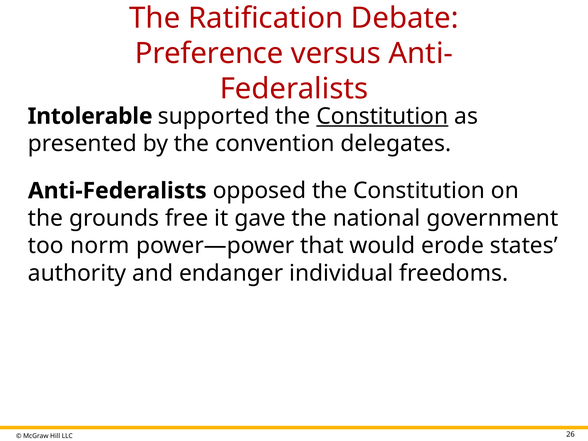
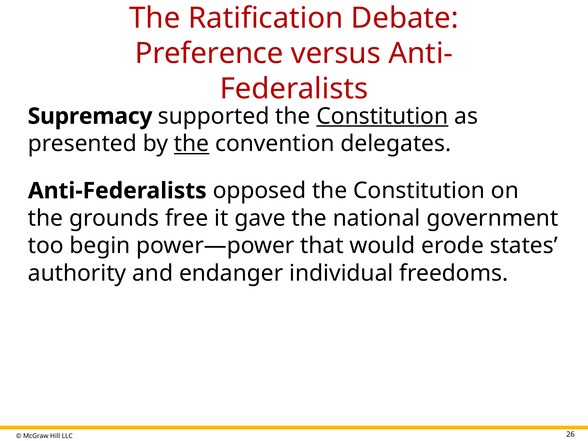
Intolerable: Intolerable -> Supremacy (90, 116)
the underline: none -> present (192, 144)
norm: norm -> begin (100, 246)
